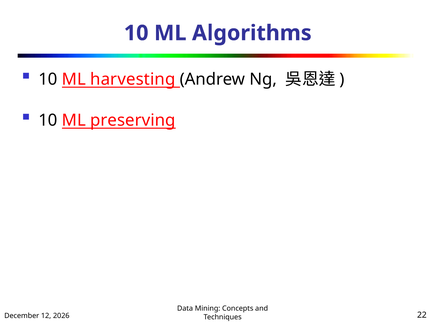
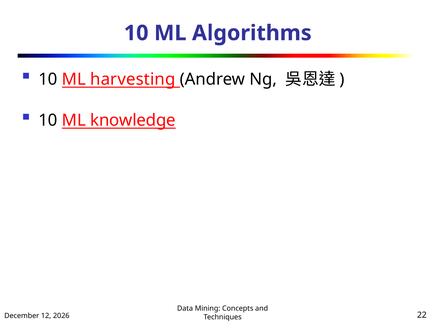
preserving: preserving -> knowledge (133, 120)
